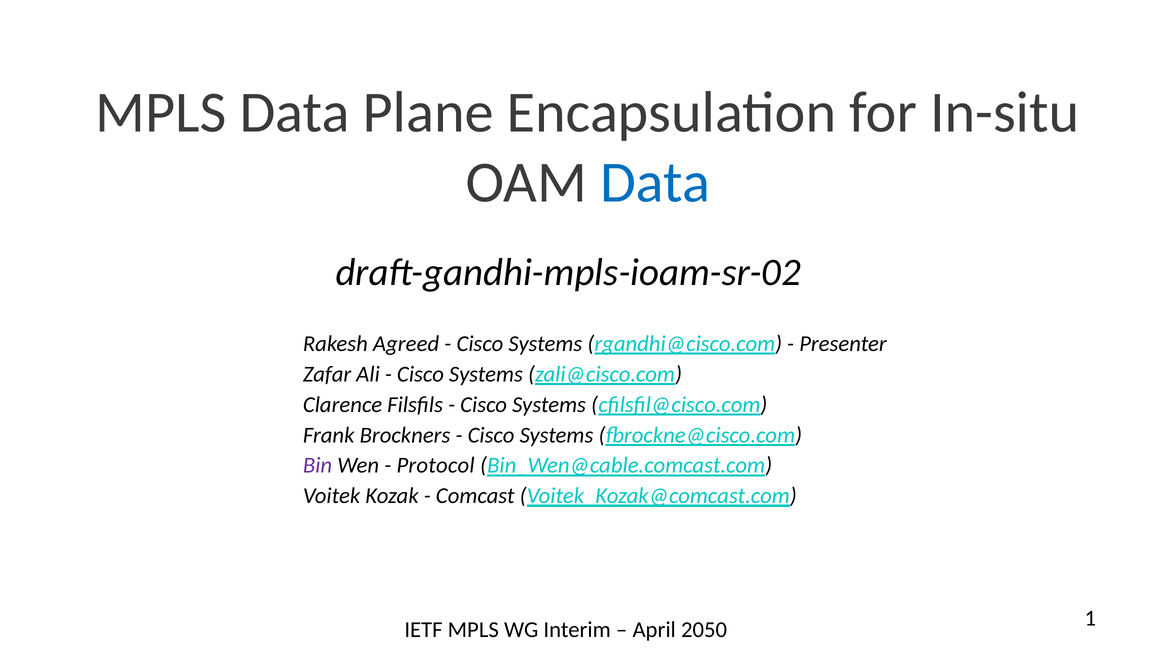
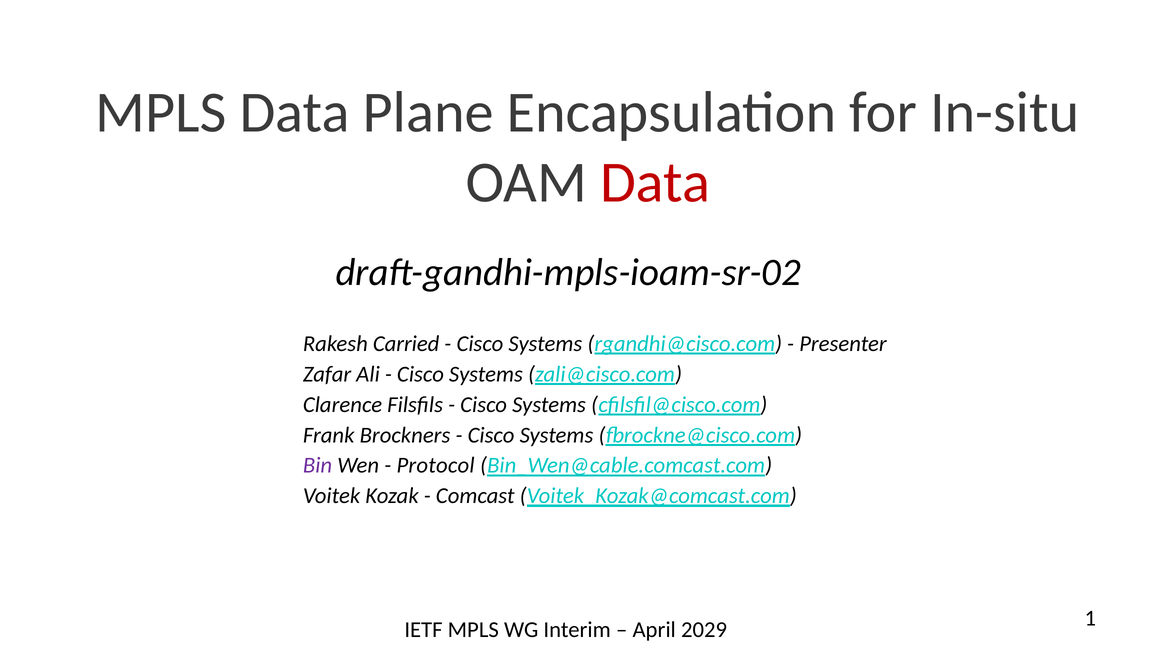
Data colour: blue -> red (655, 182)
Agreed: Agreed -> Carried (406, 344)
2050: 2050 -> 2029 (704, 629)
